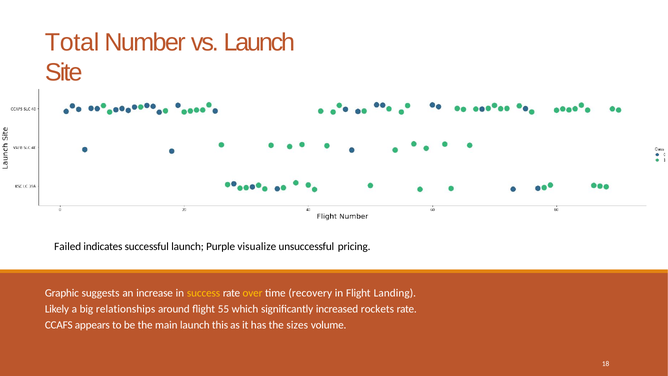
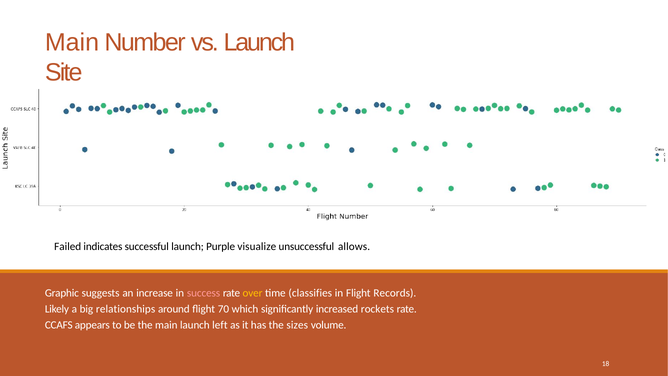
Total: Total -> Main (72, 42)
pricing: pricing -> allows (354, 246)
success colour: yellow -> pink (204, 293)
recovery: recovery -> classifies (310, 293)
Landing: Landing -> Records (395, 293)
55: 55 -> 70 (223, 309)
this: this -> left (220, 325)
